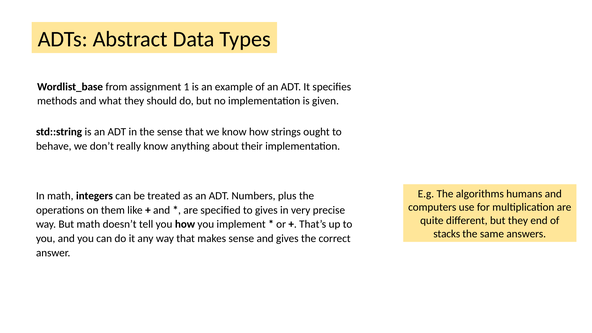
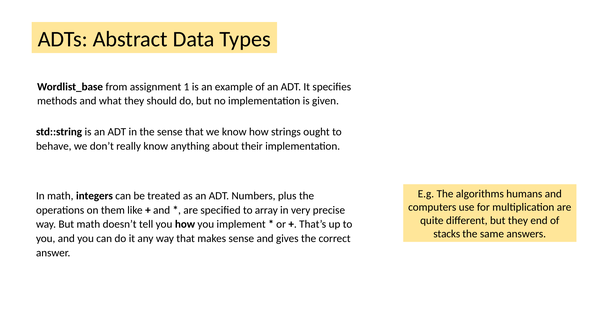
to gives: gives -> array (266, 210)
